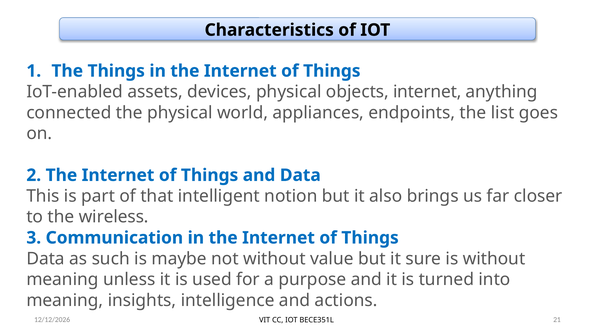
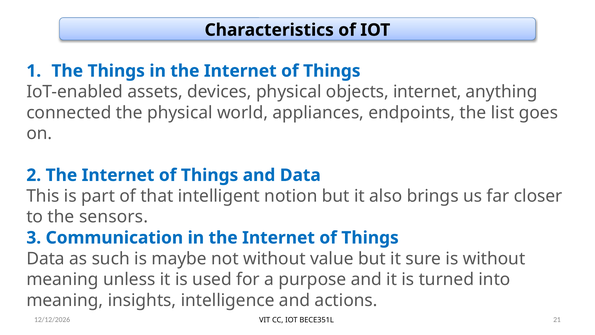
wireless: wireless -> sensors (114, 217)
